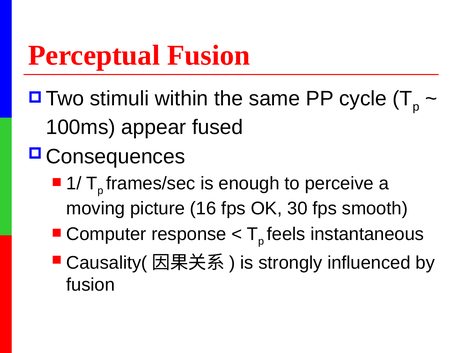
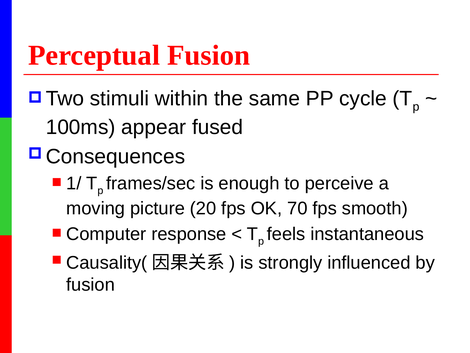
16: 16 -> 20 (203, 208)
30: 30 -> 70 (297, 208)
